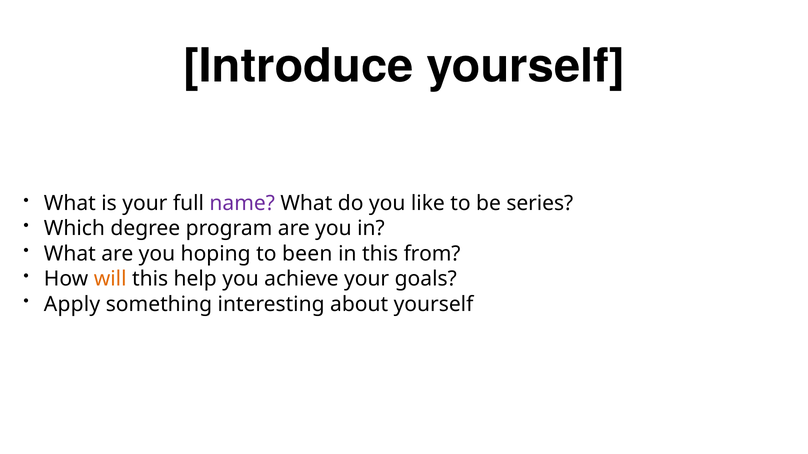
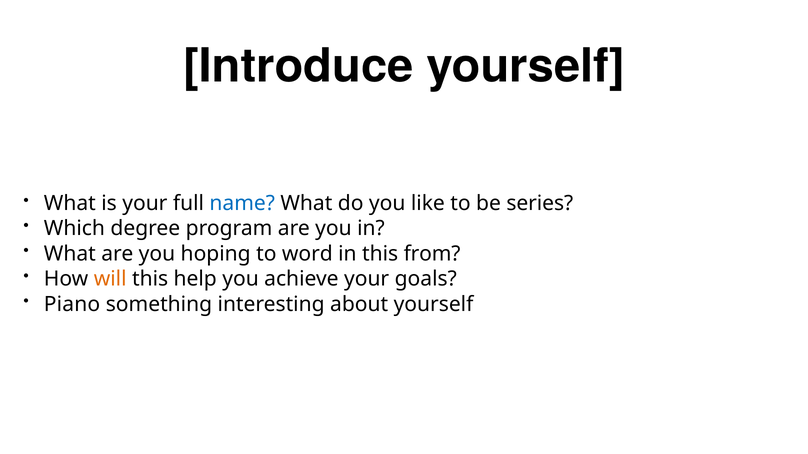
name colour: purple -> blue (242, 203)
been: been -> word (307, 254)
Apply: Apply -> Piano (72, 304)
